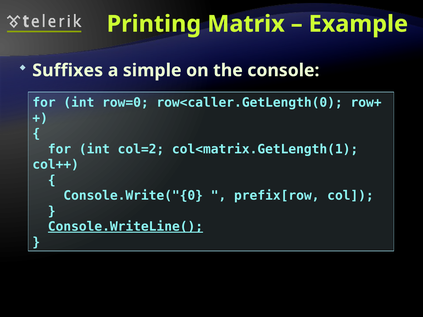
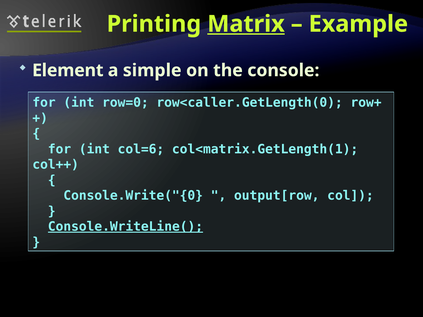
Matrix underline: none -> present (246, 24)
Suffixes: Suffixes -> Element (68, 70)
col=2: col=2 -> col=6 (141, 149)
prefix[row: prefix[row -> output[row (277, 196)
